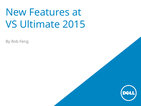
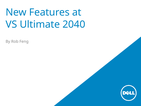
2015: 2015 -> 2040 (74, 24)
